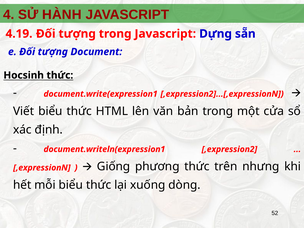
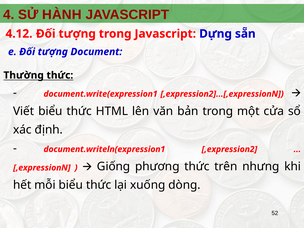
4.19: 4.19 -> 4.12 (19, 34)
Hocsinh: Hocsinh -> Thường (24, 75)
